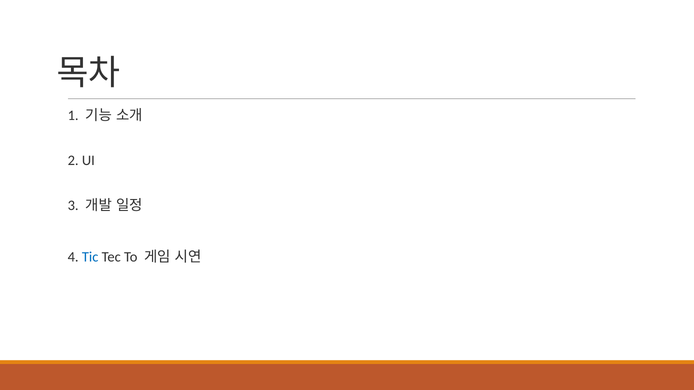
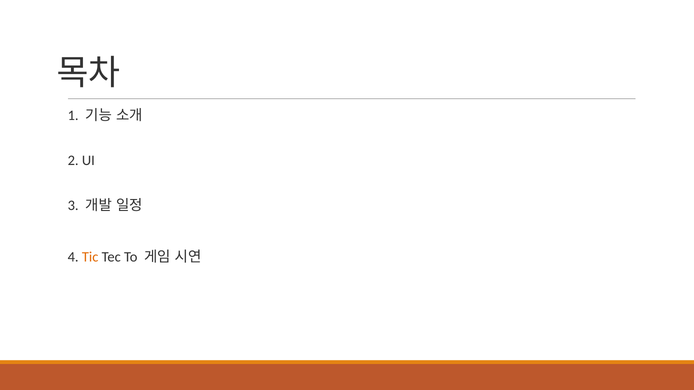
Tic colour: blue -> orange (90, 257)
